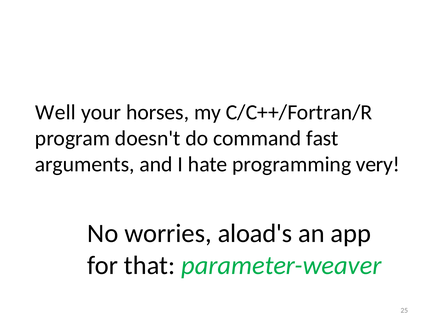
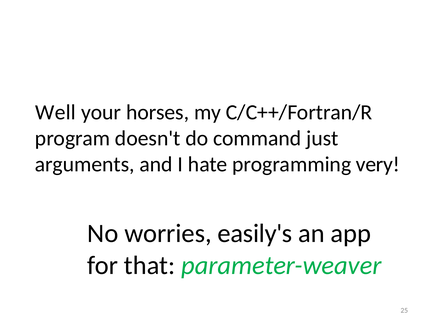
fast: fast -> just (322, 139)
aload's: aload's -> easily's (255, 234)
